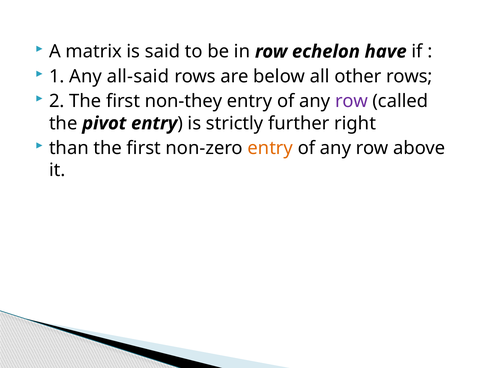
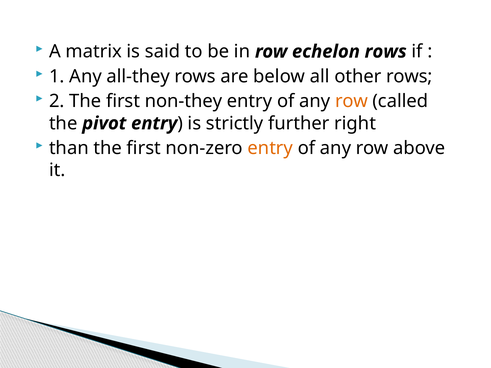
echelon have: have -> rows (386, 52)
all-said: all-said -> all-they (138, 76)
row colour: purple -> orange (351, 101)
